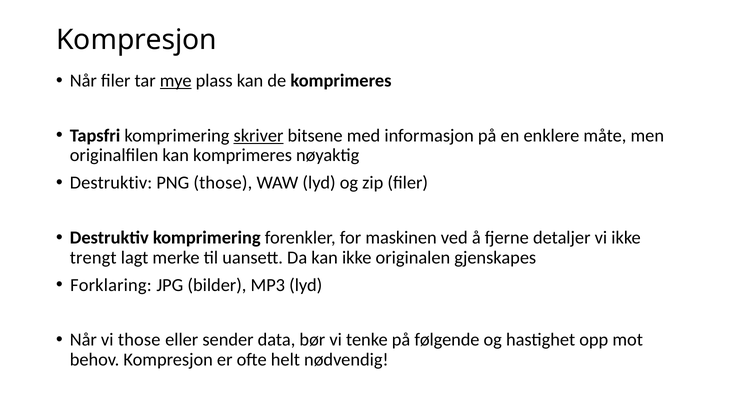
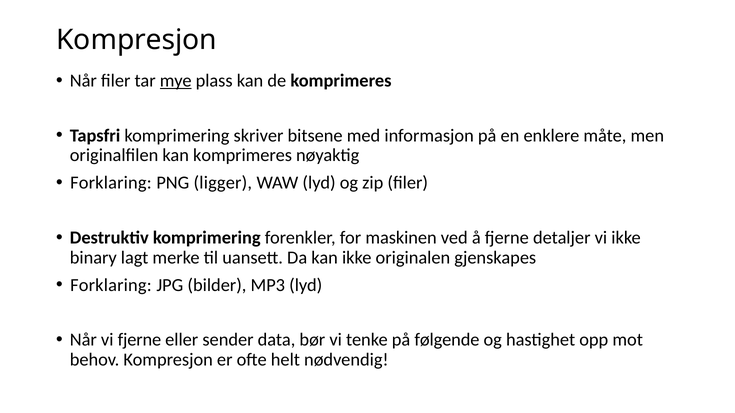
skriver underline: present -> none (259, 136)
Destruktiv: Destruktiv -> Forklaring (111, 183)
PNG those: those -> ligger (223, 183)
trengt: trengt -> binary (93, 258)
vi those: those -> fjerne (139, 340)
